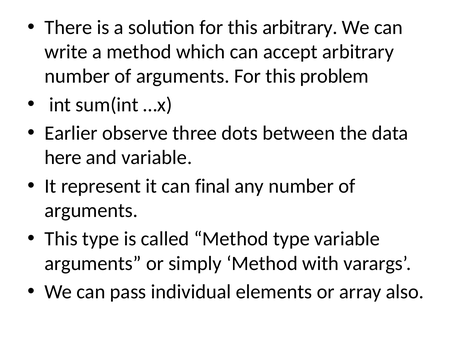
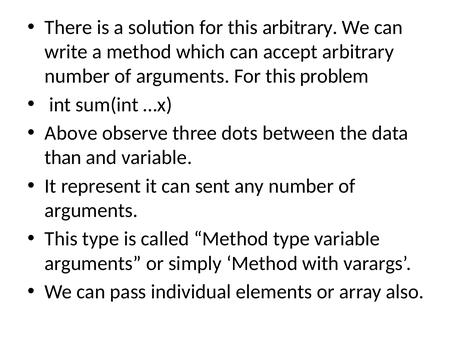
Earlier: Earlier -> Above (71, 133)
here: here -> than (63, 157)
final: final -> sent (213, 186)
